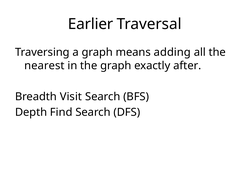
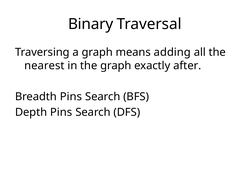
Earlier: Earlier -> Binary (91, 24)
Breadth Visit: Visit -> Pins (71, 97)
Depth Find: Find -> Pins (61, 112)
